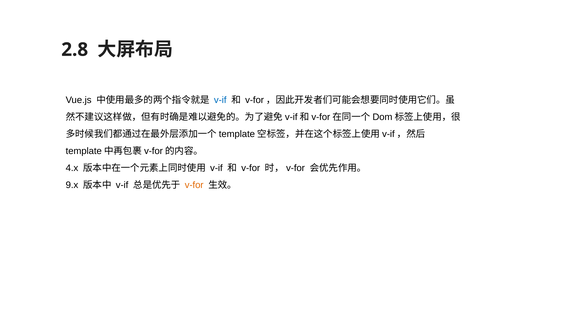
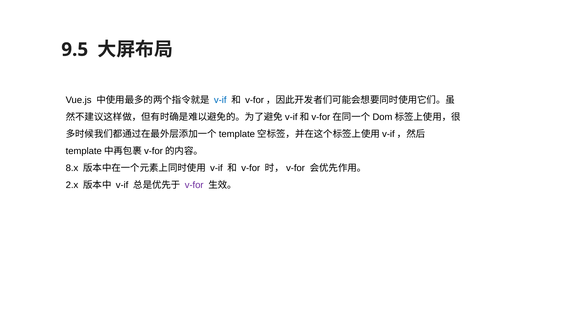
2.8: 2.8 -> 9.5 (75, 50)
4.x: 4.x -> 8.x (72, 168)
9.x: 9.x -> 2.x (72, 185)
v-for colour: orange -> purple (194, 185)
